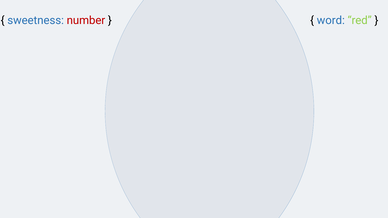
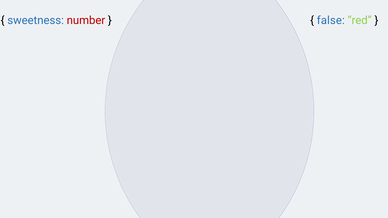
word: word -> false (331, 21)
